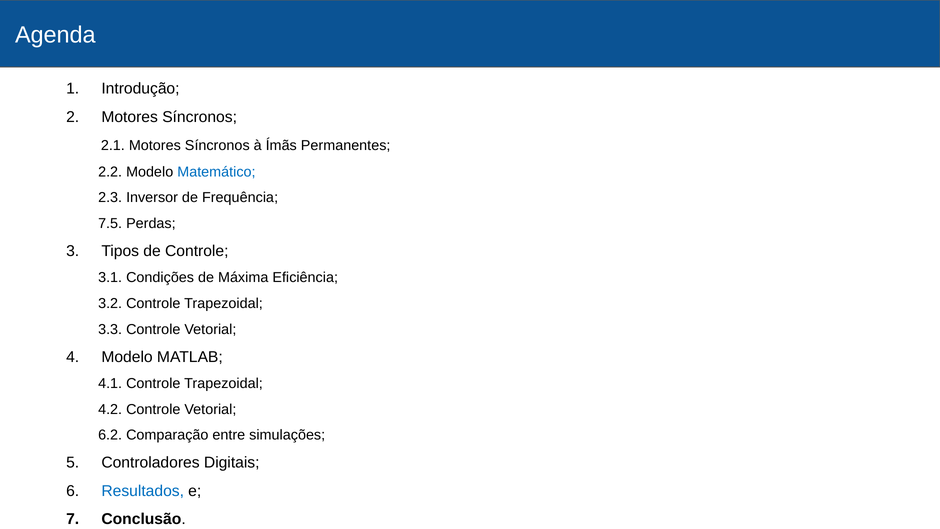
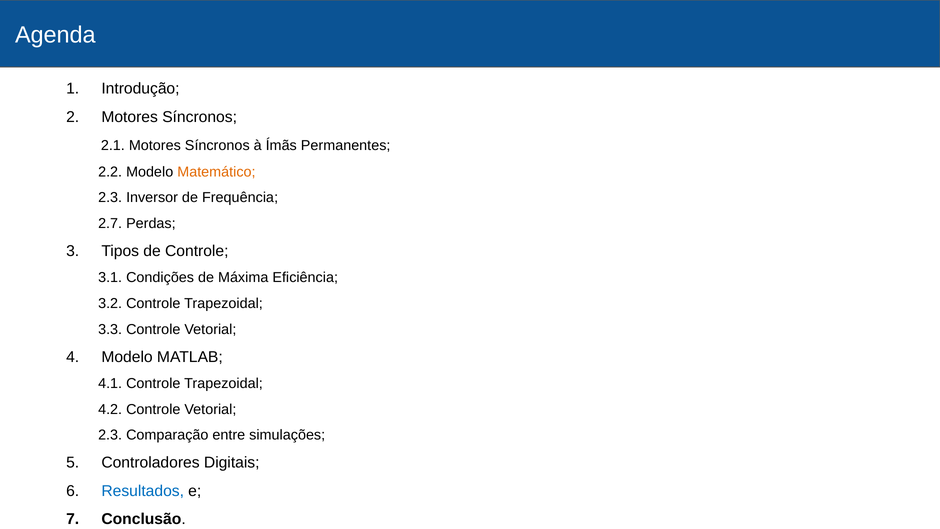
Matemático colour: blue -> orange (216, 172)
7.5: 7.5 -> 2.7 (110, 223)
6.2: 6.2 -> 2.3 (110, 435)
